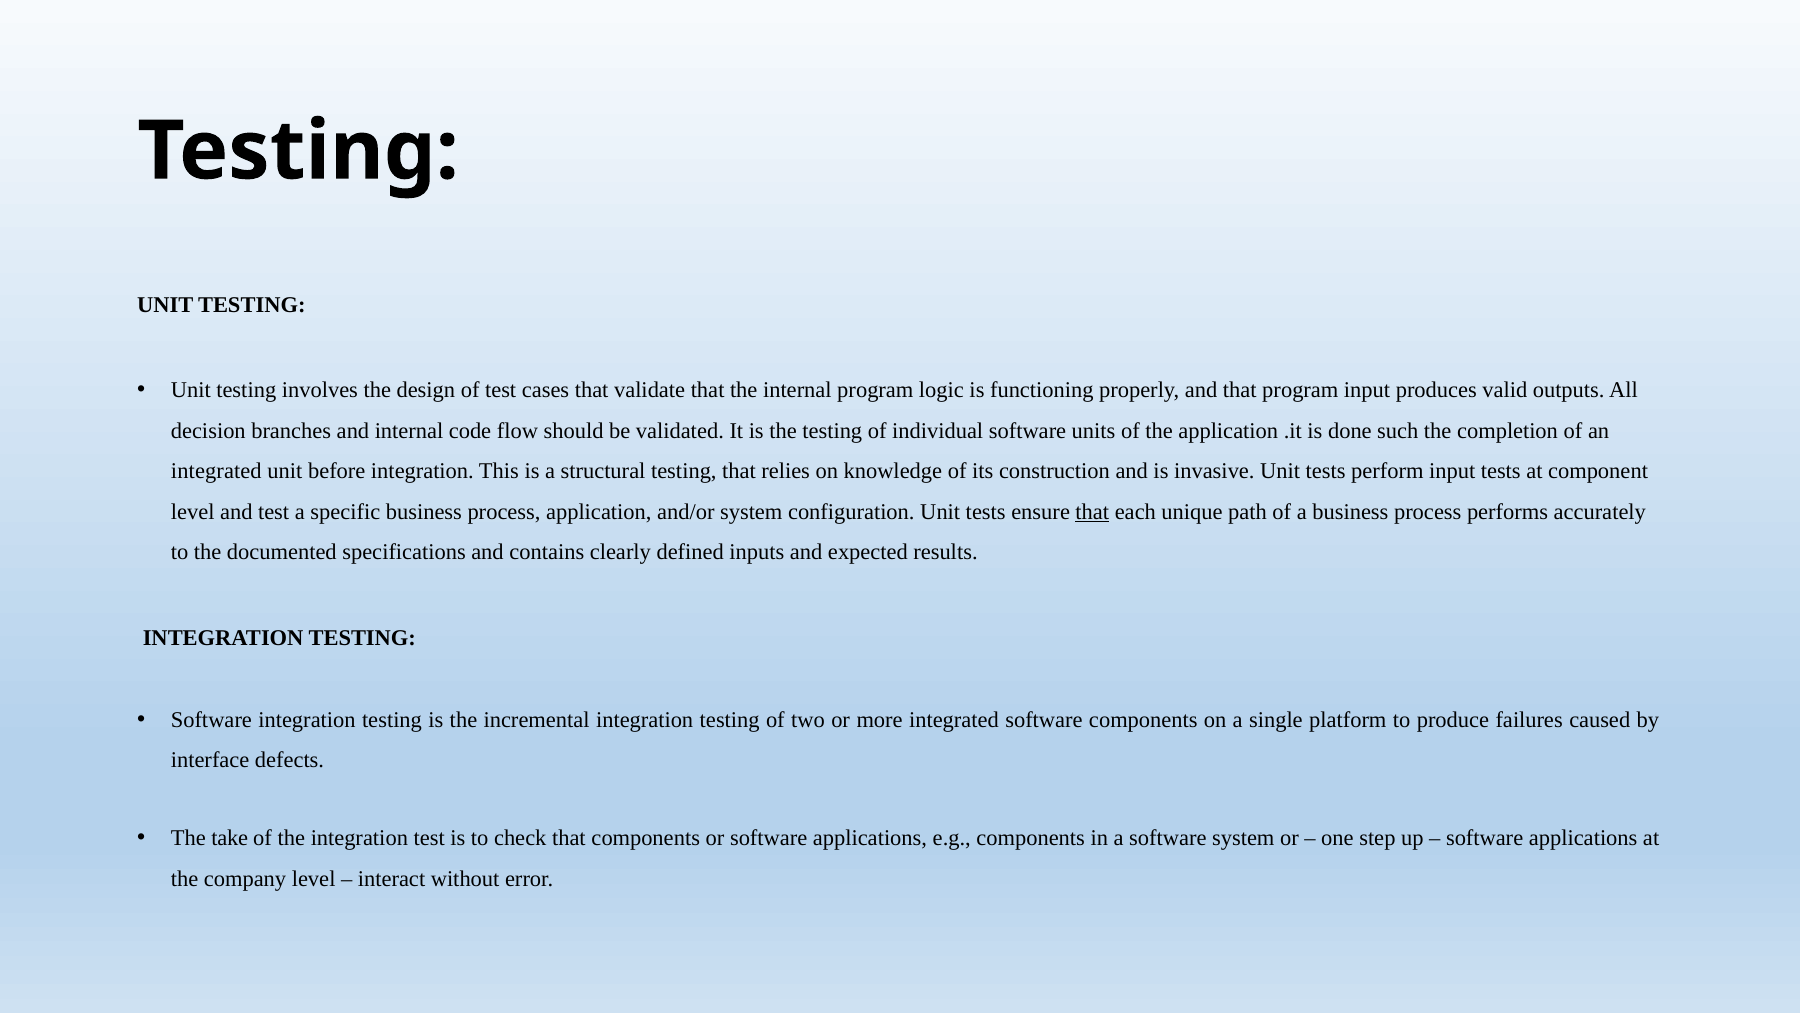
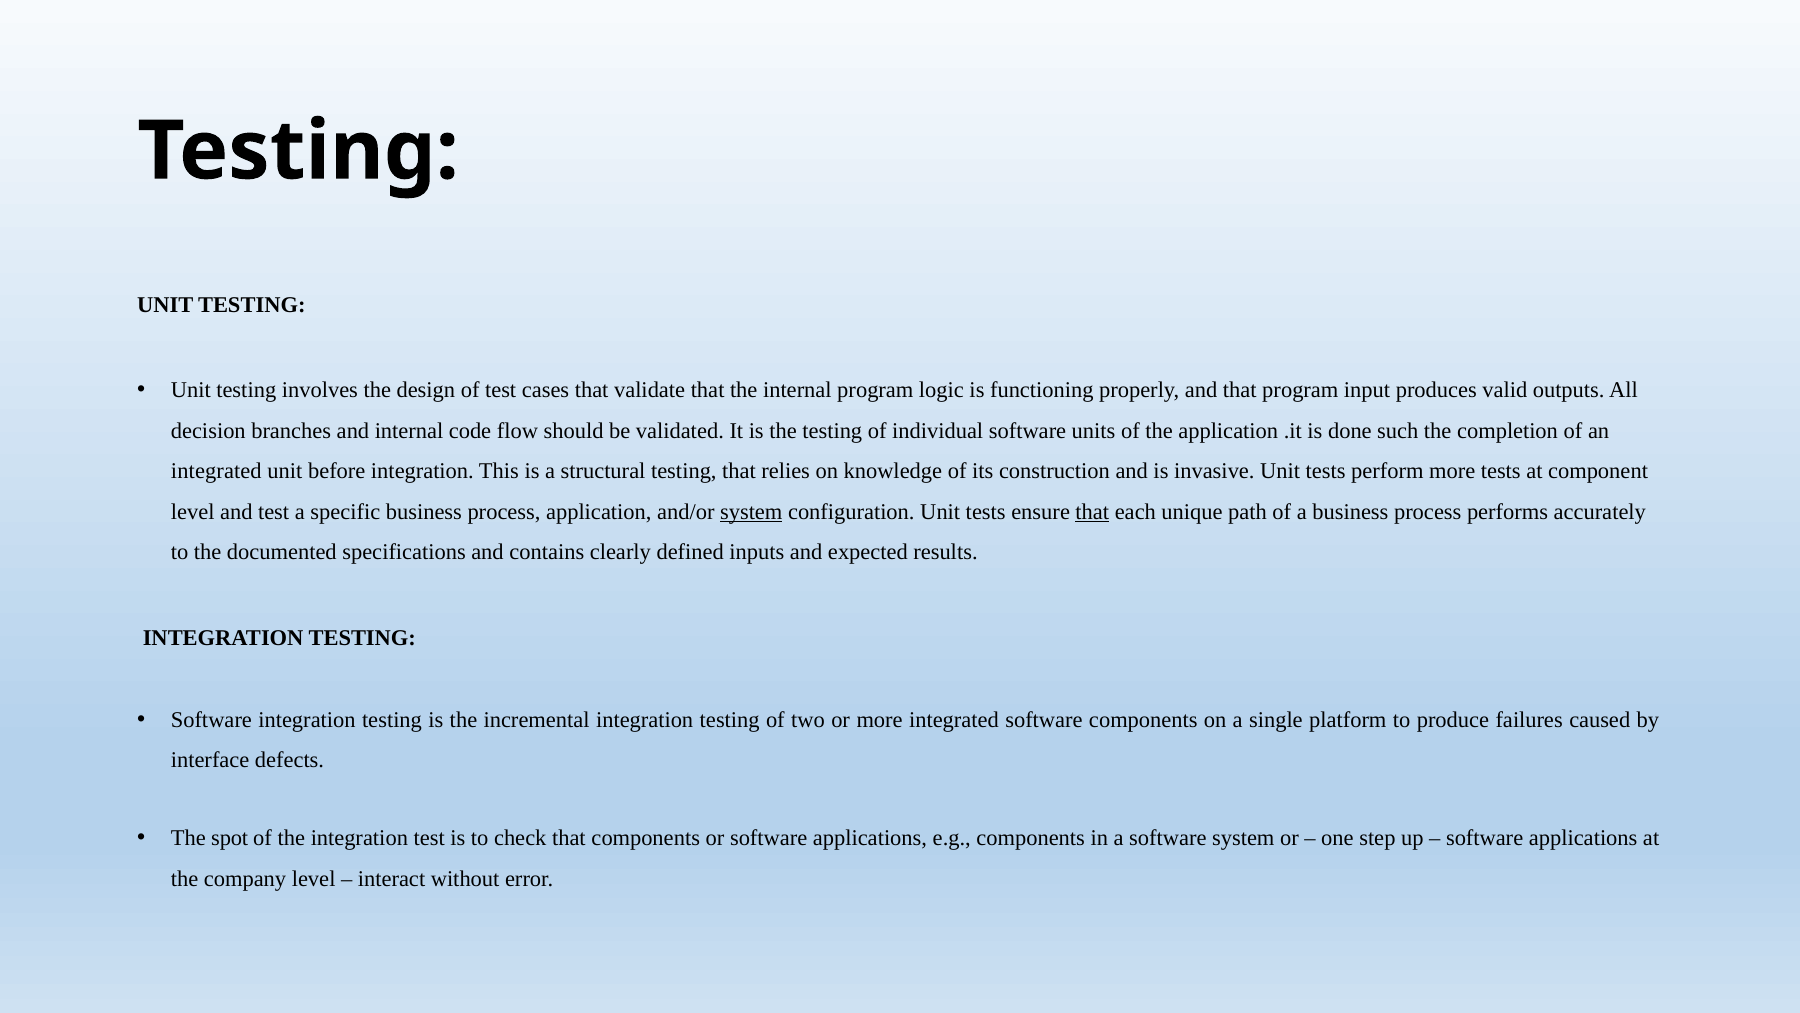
perform input: input -> more (1452, 471)
system underline: none -> present (751, 512)
take: take -> spot (230, 838)
